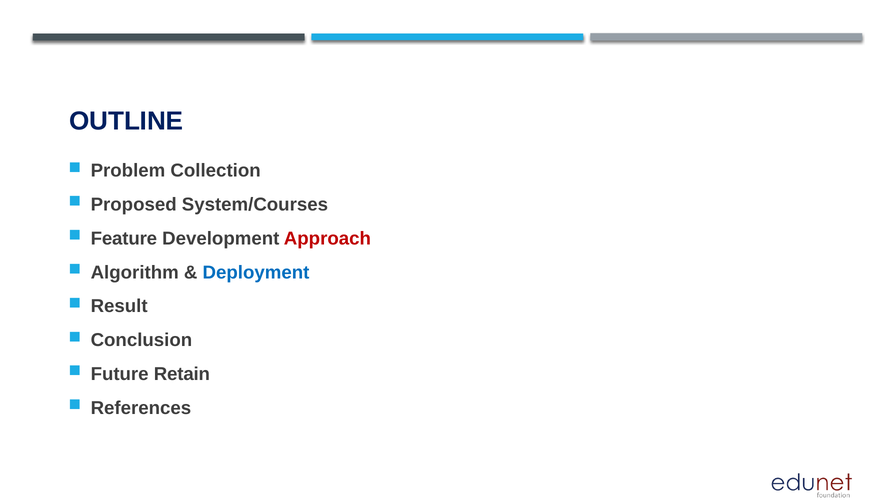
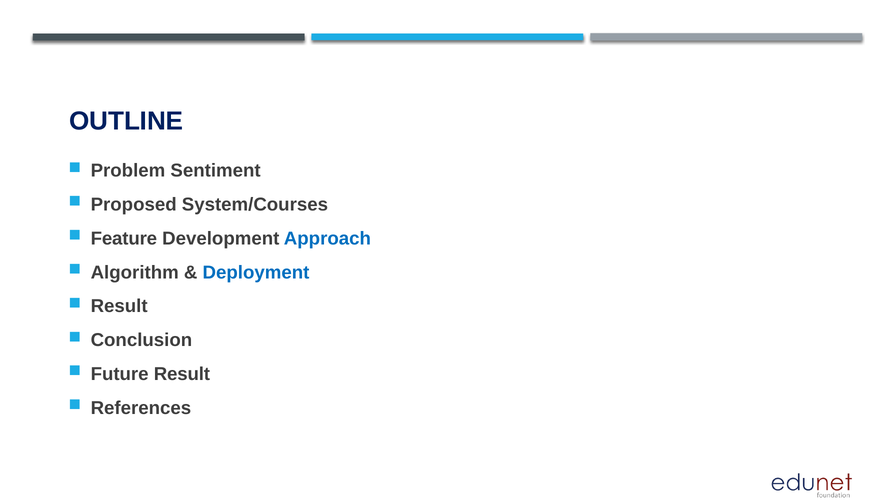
Collection: Collection -> Sentiment (216, 171)
Approach colour: red -> blue (327, 239)
Future Retain: Retain -> Result (182, 374)
